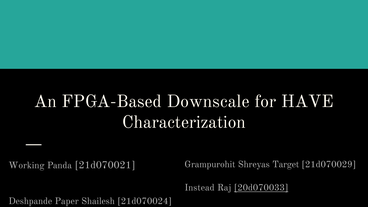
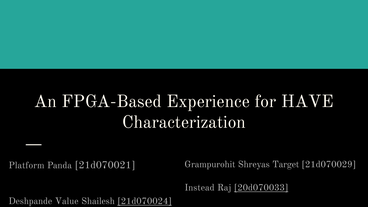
Downscale: Downscale -> Experience (208, 101)
Working: Working -> Platform (27, 165)
Paper: Paper -> Value (67, 201)
21d070024 underline: none -> present (145, 201)
